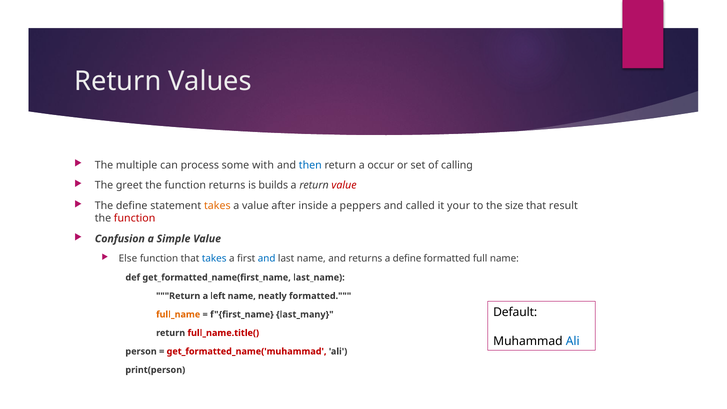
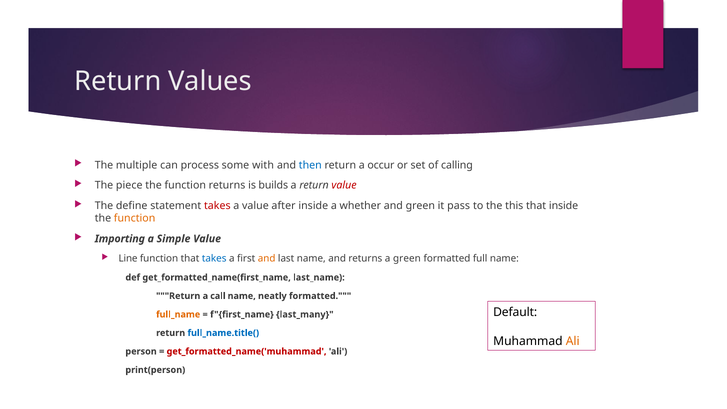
greet: greet -> piece (129, 185)
takes colour: orange -> red (217, 206)
peppers: peppers -> whether (360, 206)
and called: called -> green (420, 206)
your: your -> pass (459, 206)
size: size -> this (514, 206)
that result: result -> inside (564, 206)
function colour: red -> orange (135, 218)
Confusion: Confusion -> Importing (120, 239)
Else: Else -> Line (128, 259)
and colour: blue -> orange (267, 259)
a define: define -> green (407, 259)
left: left -> call (218, 296)
full_name.title( colour: red -> blue (223, 333)
Ali colour: blue -> orange (573, 341)
